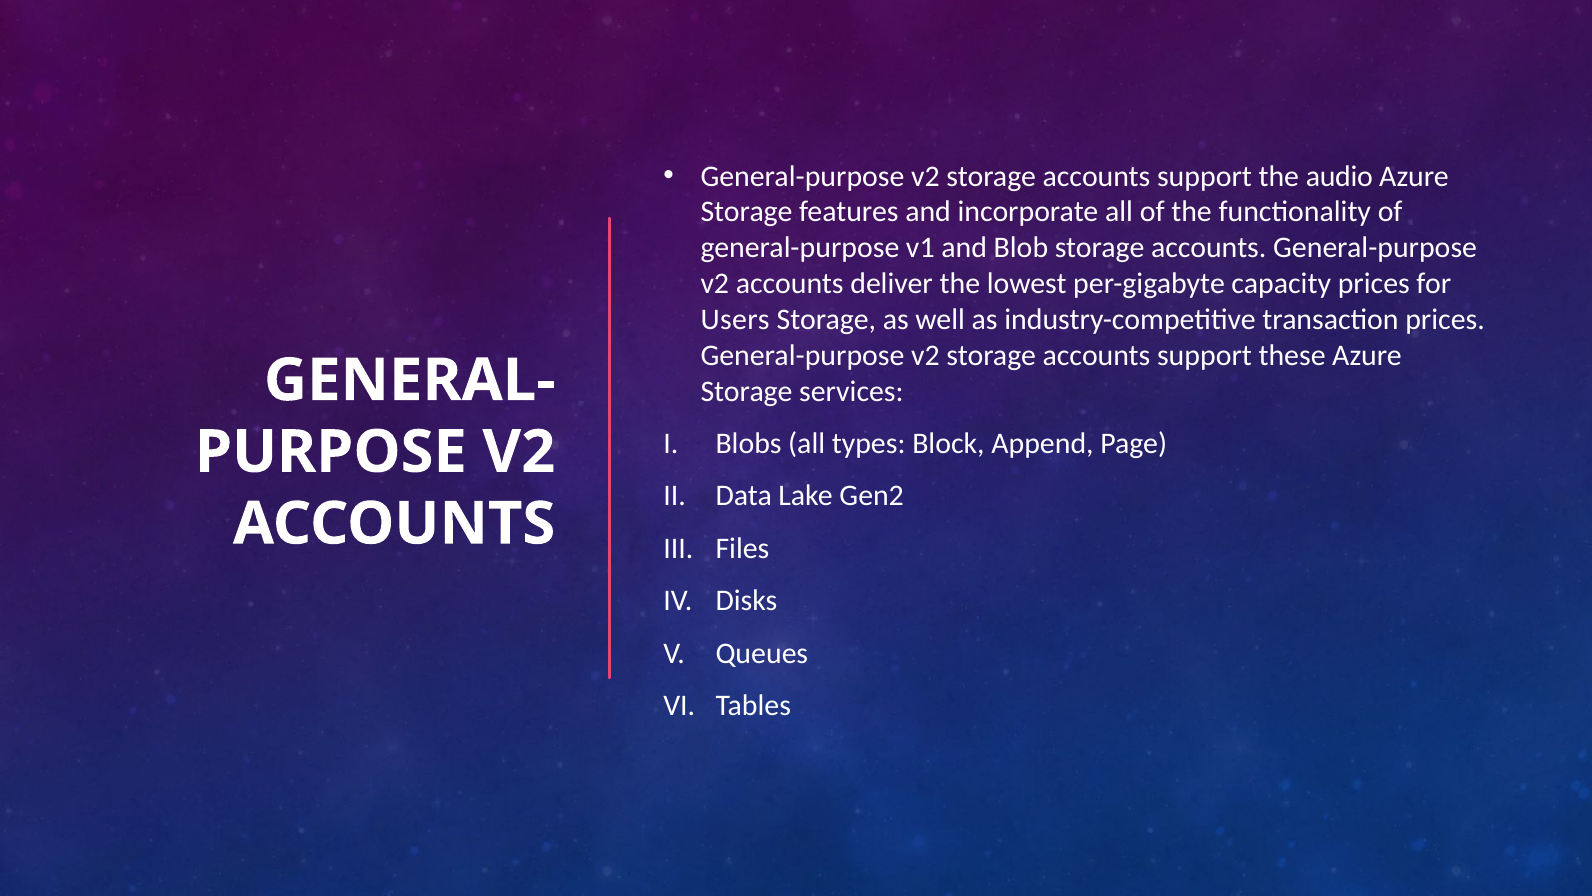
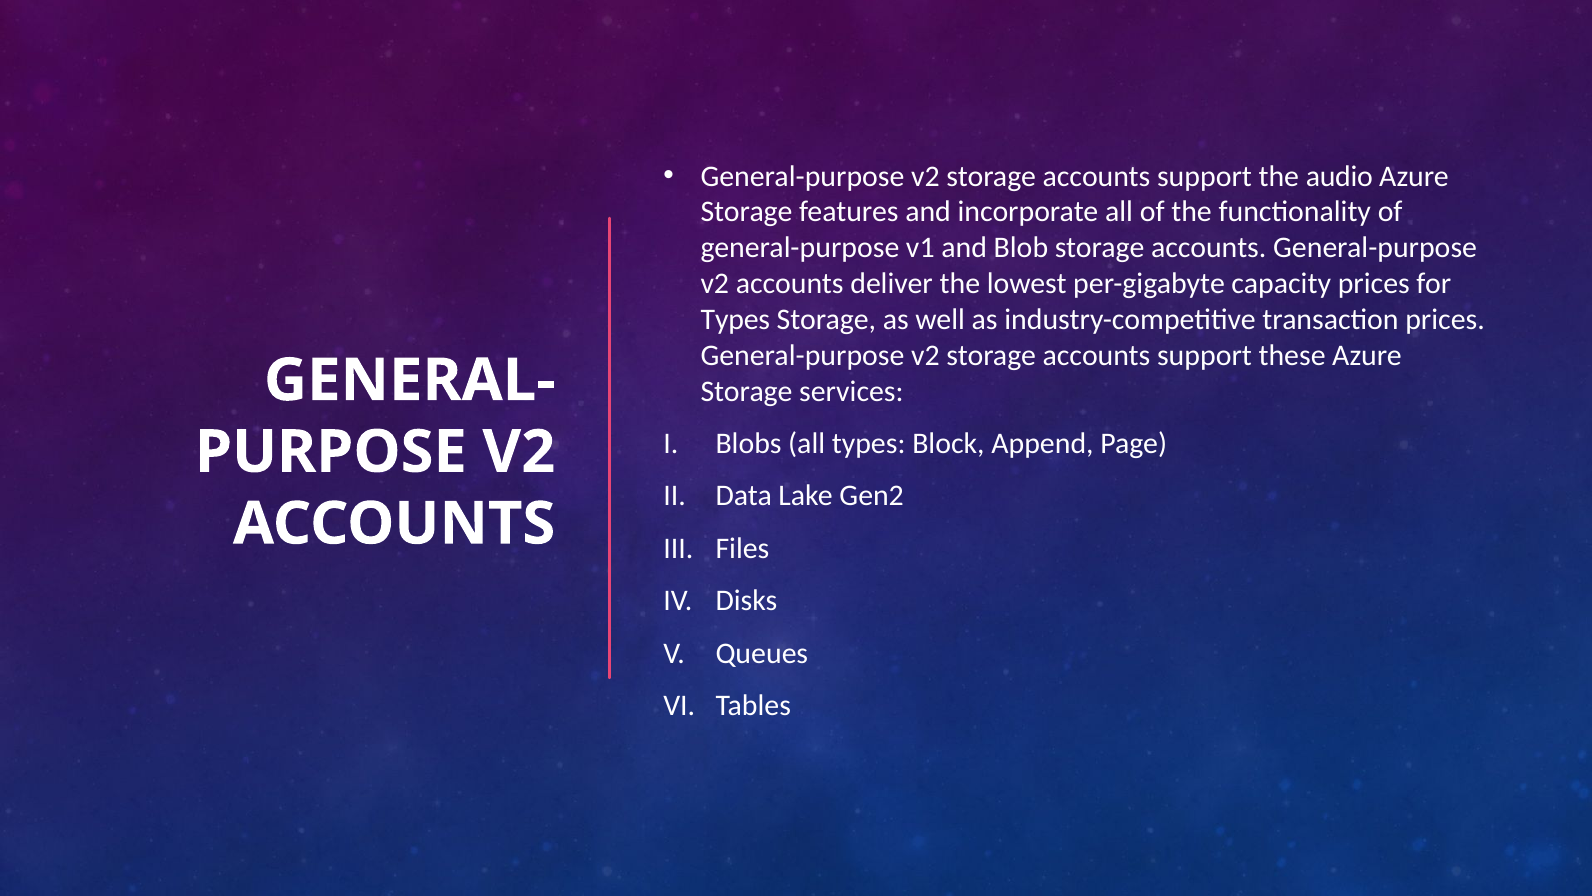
Users: Users -> Types (735, 319)
